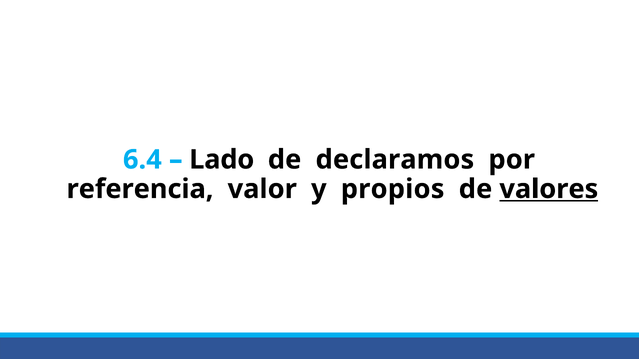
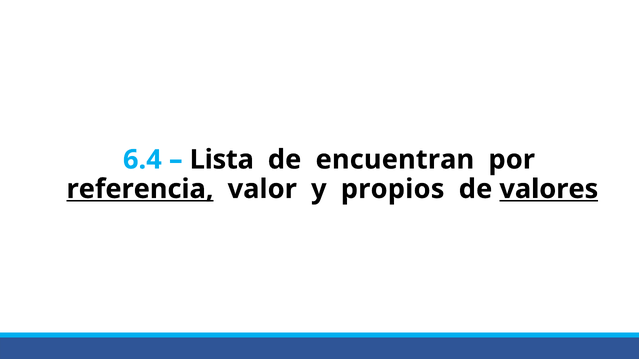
Lado: Lado -> Lista (222, 160)
declaramos: declaramos -> encuentran (395, 160)
referencia underline: none -> present (140, 189)
